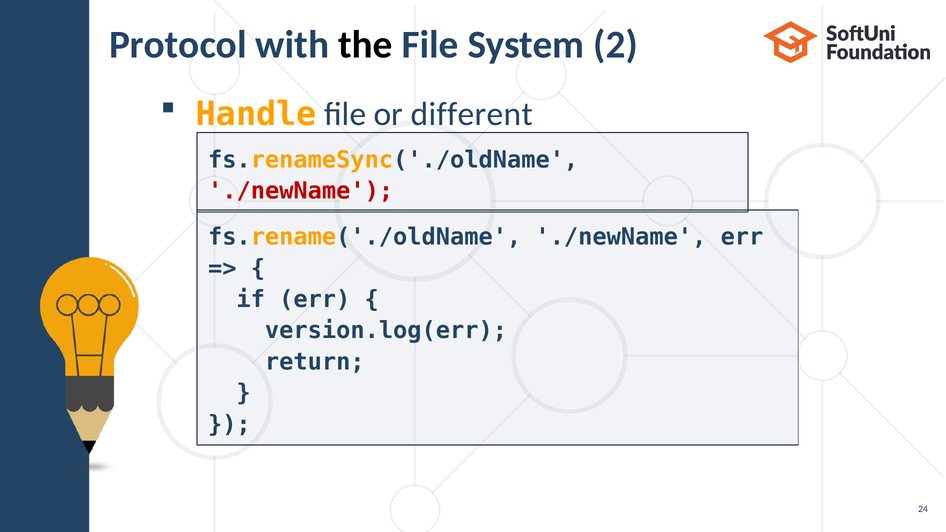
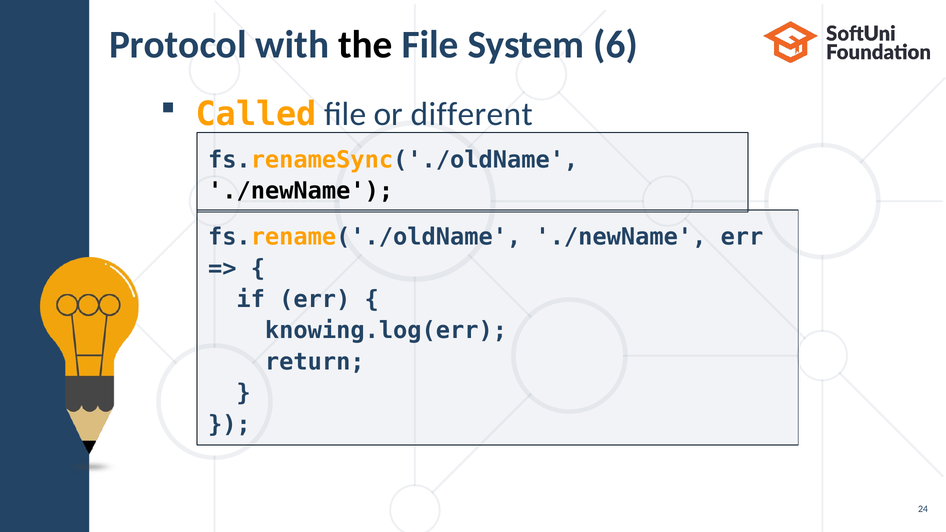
2: 2 -> 6 (616, 45)
Handle: Handle -> Called (256, 114)
./newName colour: red -> black (301, 191)
version.log(err: version.log(err -> knowing.log(err (386, 331)
